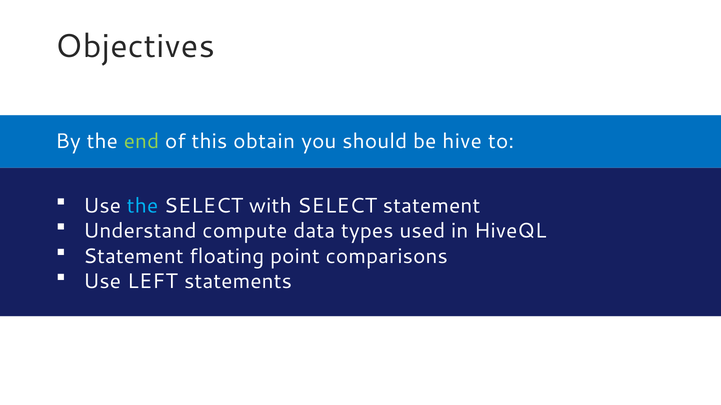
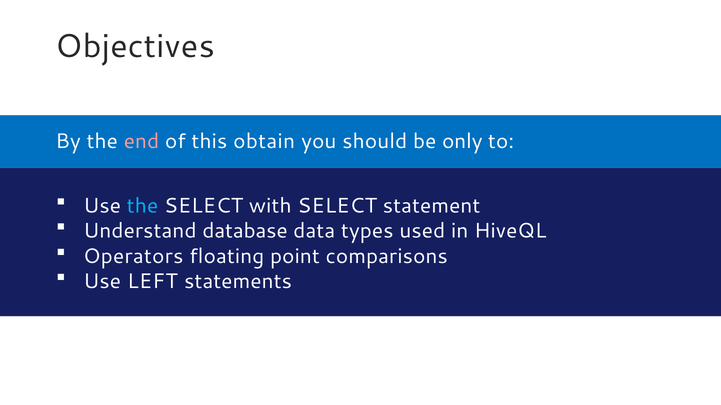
end colour: light green -> pink (141, 142)
hive: hive -> only (462, 142)
compute: compute -> database (245, 231)
Statement: Statement -> Operators (133, 256)
